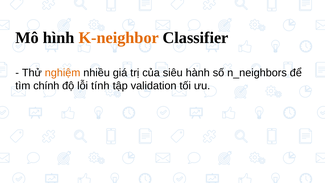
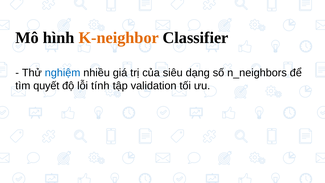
nghiệm colour: orange -> blue (63, 73)
hành: hành -> dạng (198, 73)
chính: chính -> quyết (46, 86)
